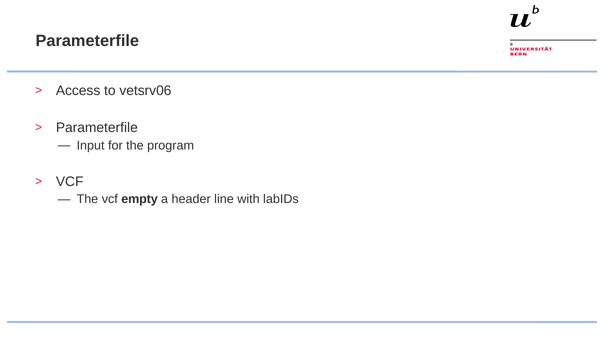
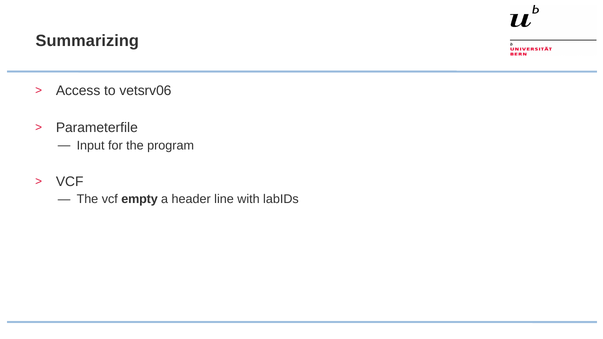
Parameterfile: Parameterfile -> Summarizing (87, 41)
